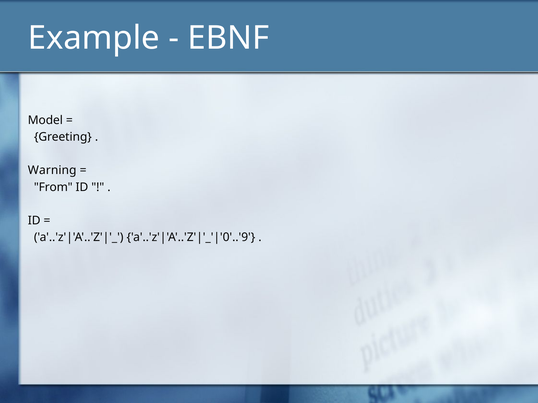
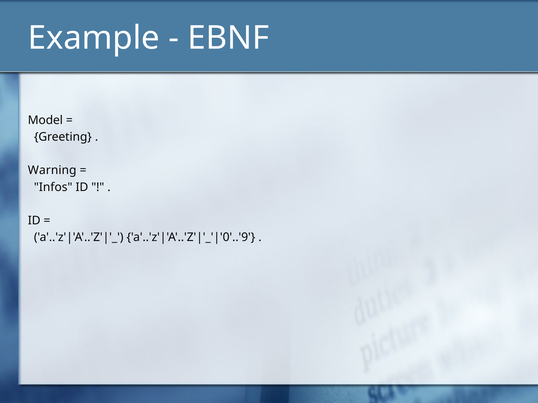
From: From -> Infos (53, 187)
